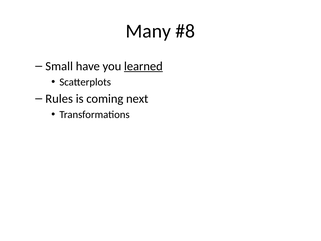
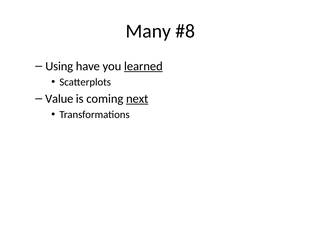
Small: Small -> Using (59, 66)
Rules: Rules -> Value (59, 99)
next underline: none -> present (137, 99)
